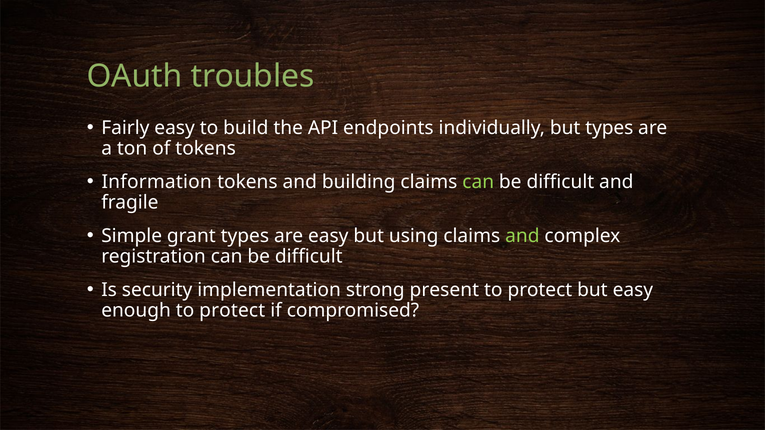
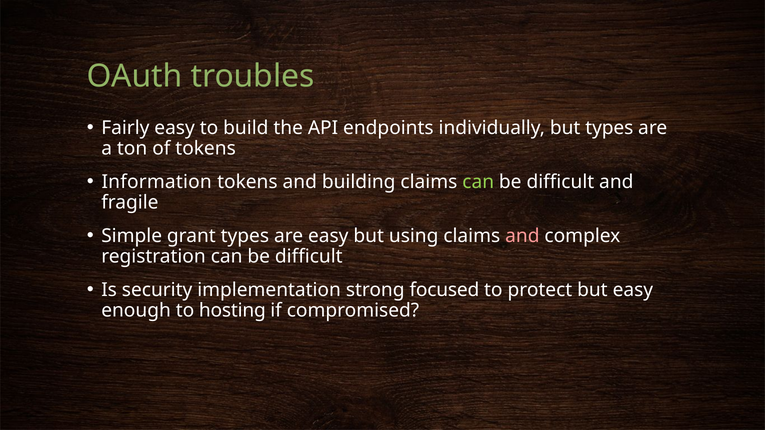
and colour: light green -> pink (522, 236)
present: present -> focused (444, 290)
enough to protect: protect -> hosting (232, 311)
